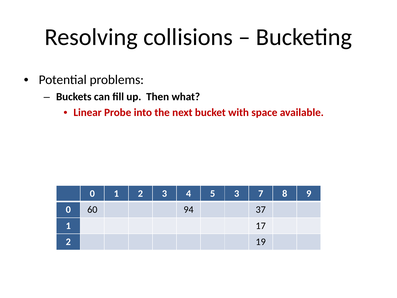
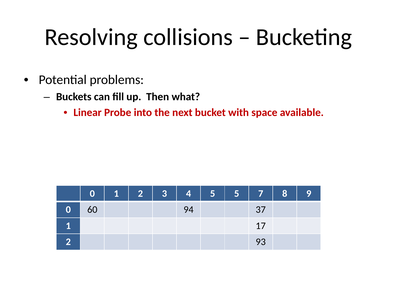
5 3: 3 -> 5 (237, 193)
19: 19 -> 93 (261, 242)
